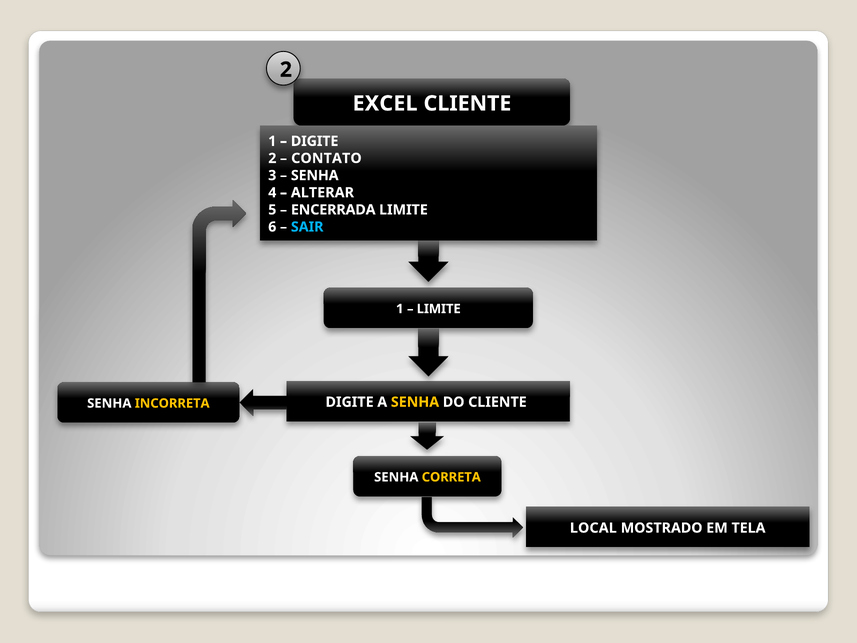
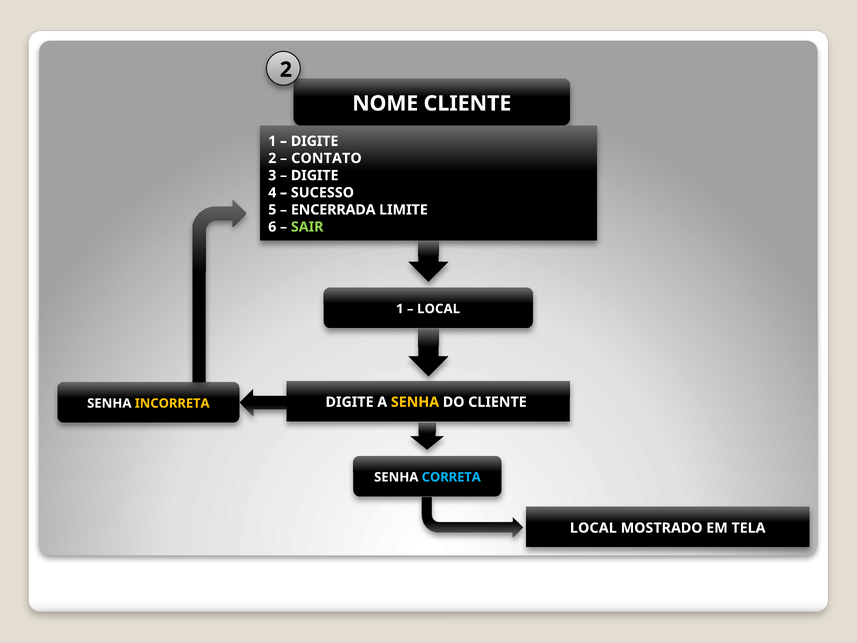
EXCEL: EXCEL -> NOME (385, 103)
SENHA: SENHA -> DIGITE (315, 175)
ALTERAR: ALTERAR -> SUCESSO (322, 193)
SAIR colour: light blue -> light green (307, 227)
LIMITE: LIMITE -> LOCAL (439, 309)
CORRETA colour: yellow -> light blue (451, 477)
